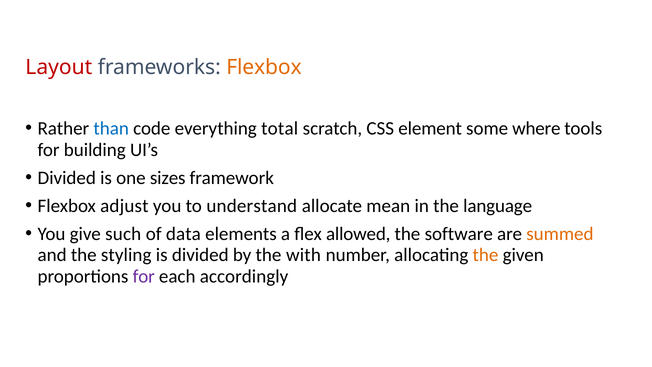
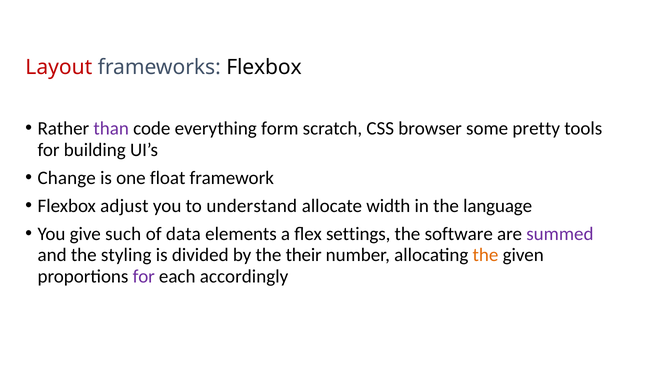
Flexbox colour: orange -> black (264, 67)
than colour: blue -> purple (111, 129)
total: total -> form (280, 129)
element: element -> browser (430, 129)
where: where -> pretty (536, 129)
Divided: Divided -> Change (67, 178)
sizes: sizes -> float (168, 178)
mean: mean -> width (388, 206)
allowed: allowed -> settings (358, 234)
summed colour: orange -> purple (560, 234)
with: with -> their (304, 255)
